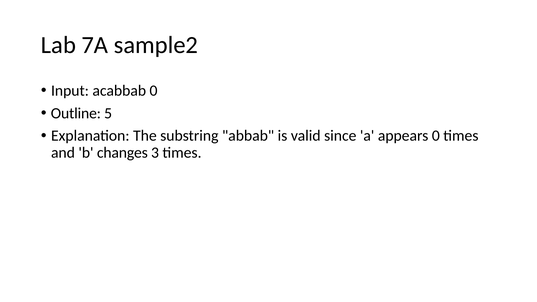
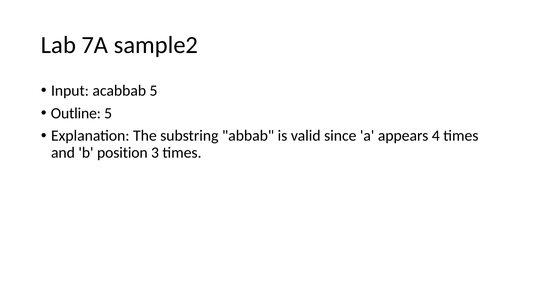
acabbab 0: 0 -> 5 (154, 91)
appears 0: 0 -> 4 (436, 136)
changes: changes -> position (122, 153)
